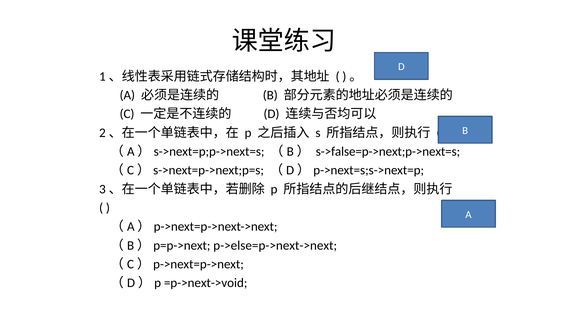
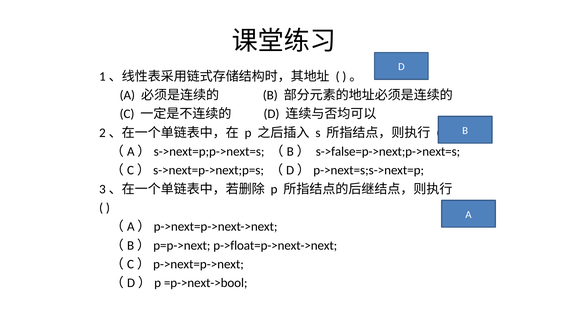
p->else=p->next->next: p->else=p->next->next -> p->float=p->next->next (275, 245)
=p->next->void: =p->next->void -> =p->next->bool (206, 282)
